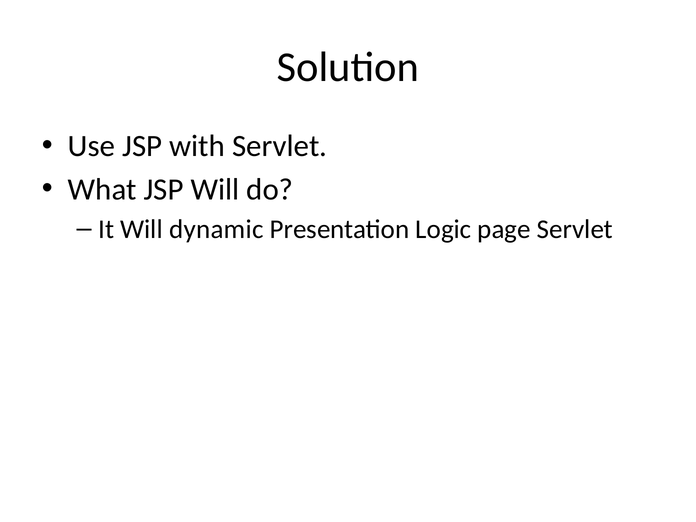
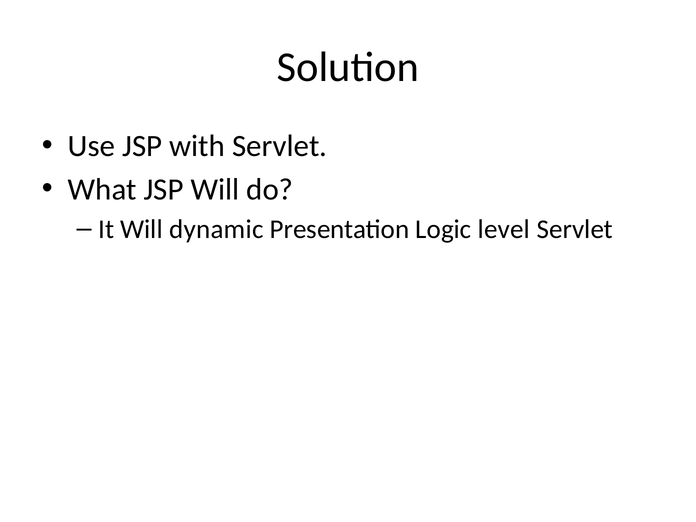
page: page -> level (504, 229)
